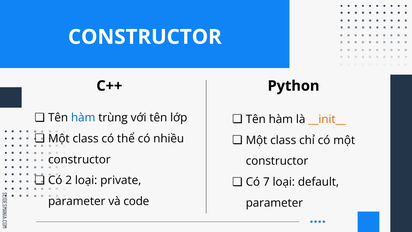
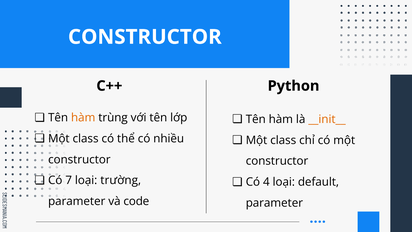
hàm colour: blue -> orange (83, 118)
2: 2 -> 7 (69, 180)
private: private -> trường (121, 180)
7: 7 -> 4 (266, 182)
